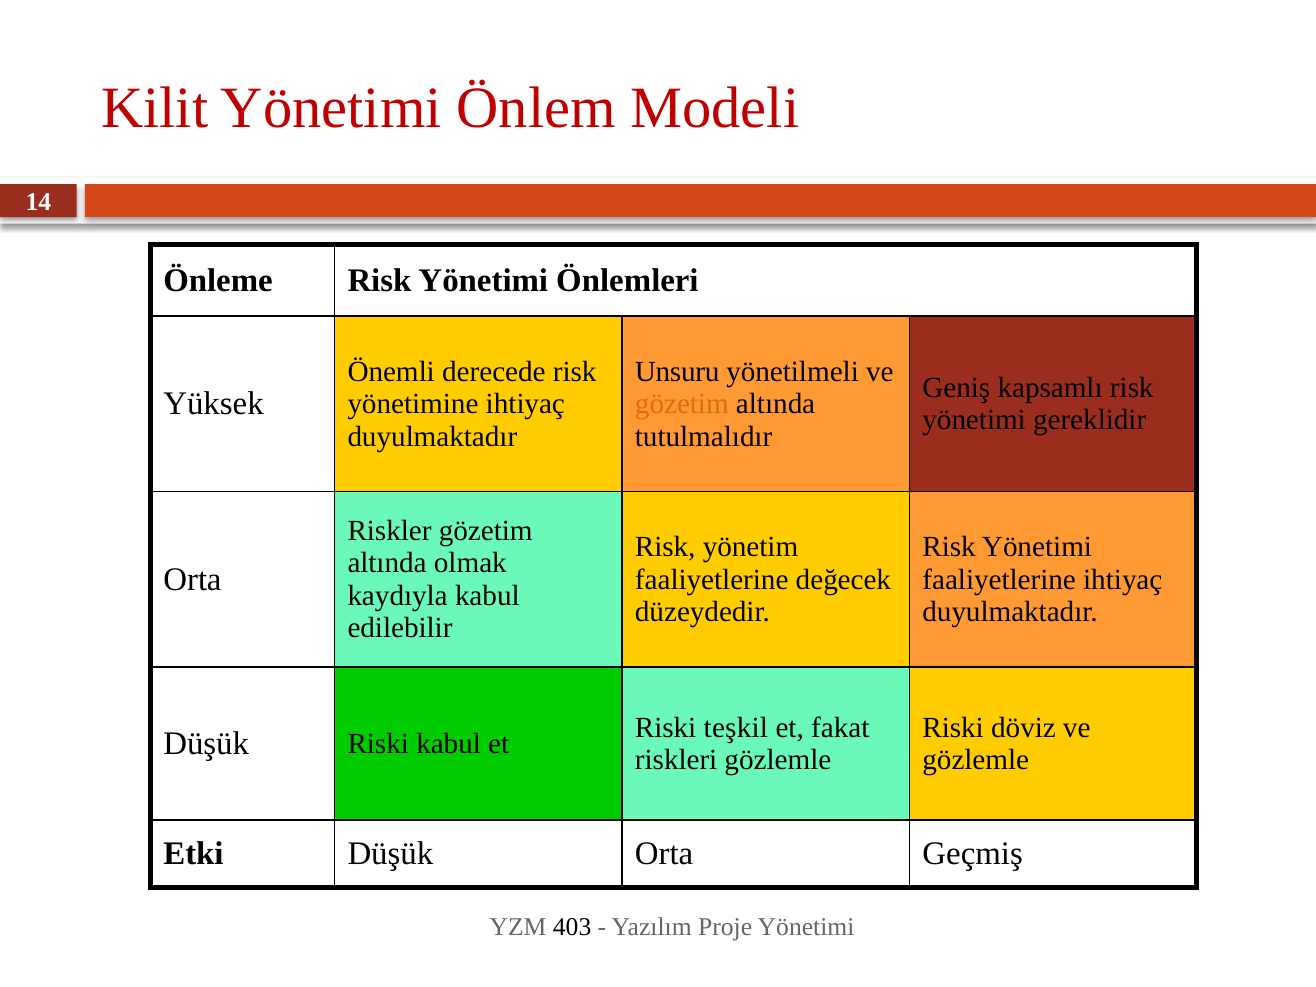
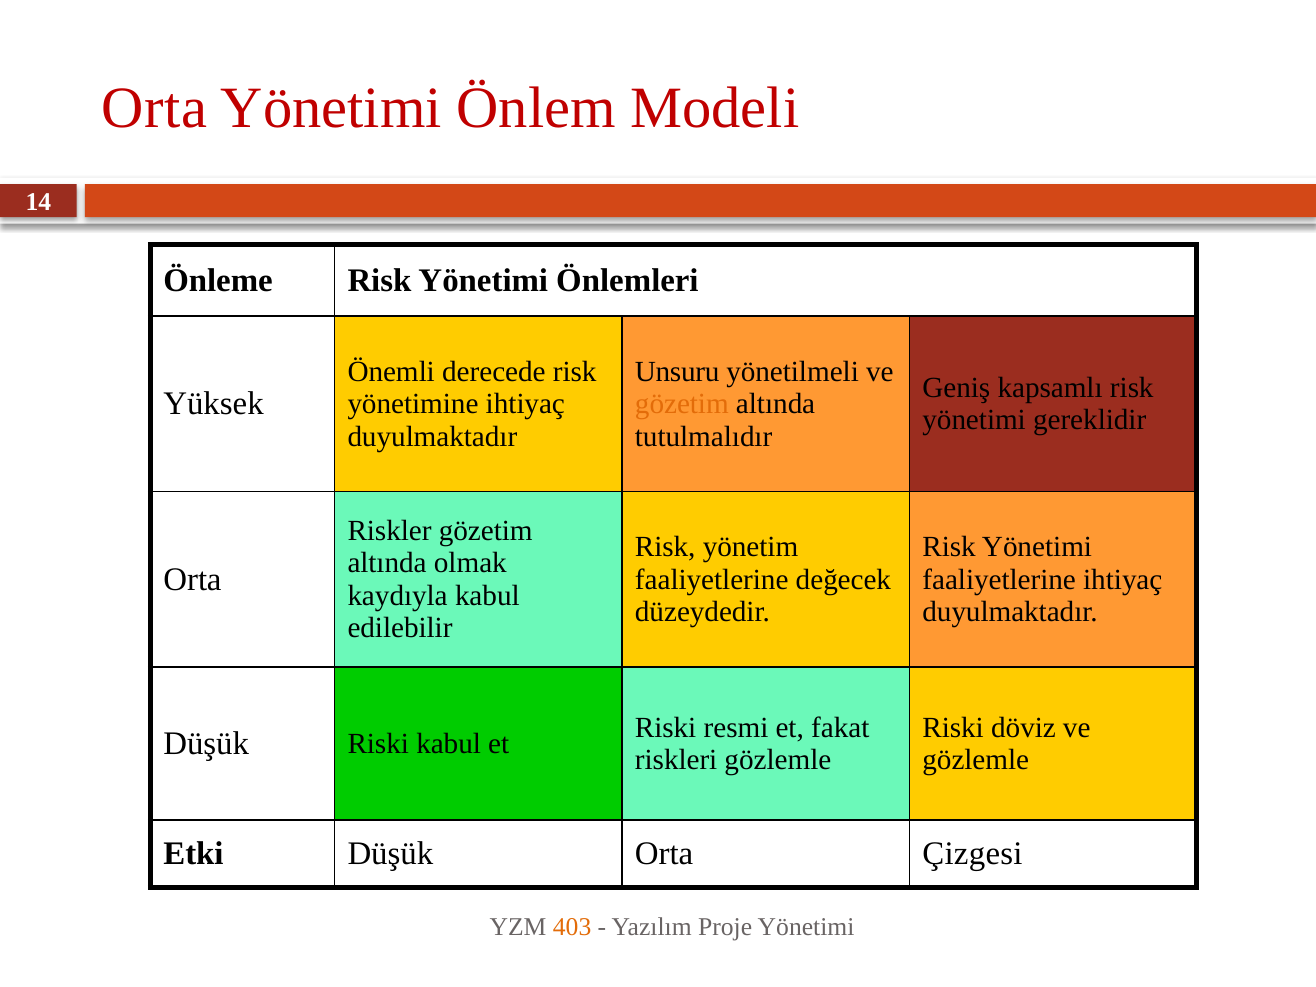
Kilit: Kilit -> Orta (154, 108)
teşkil: teşkil -> resmi (736, 727)
Geçmiş: Geçmiş -> Çizgesi (973, 854)
403 colour: black -> orange (572, 927)
